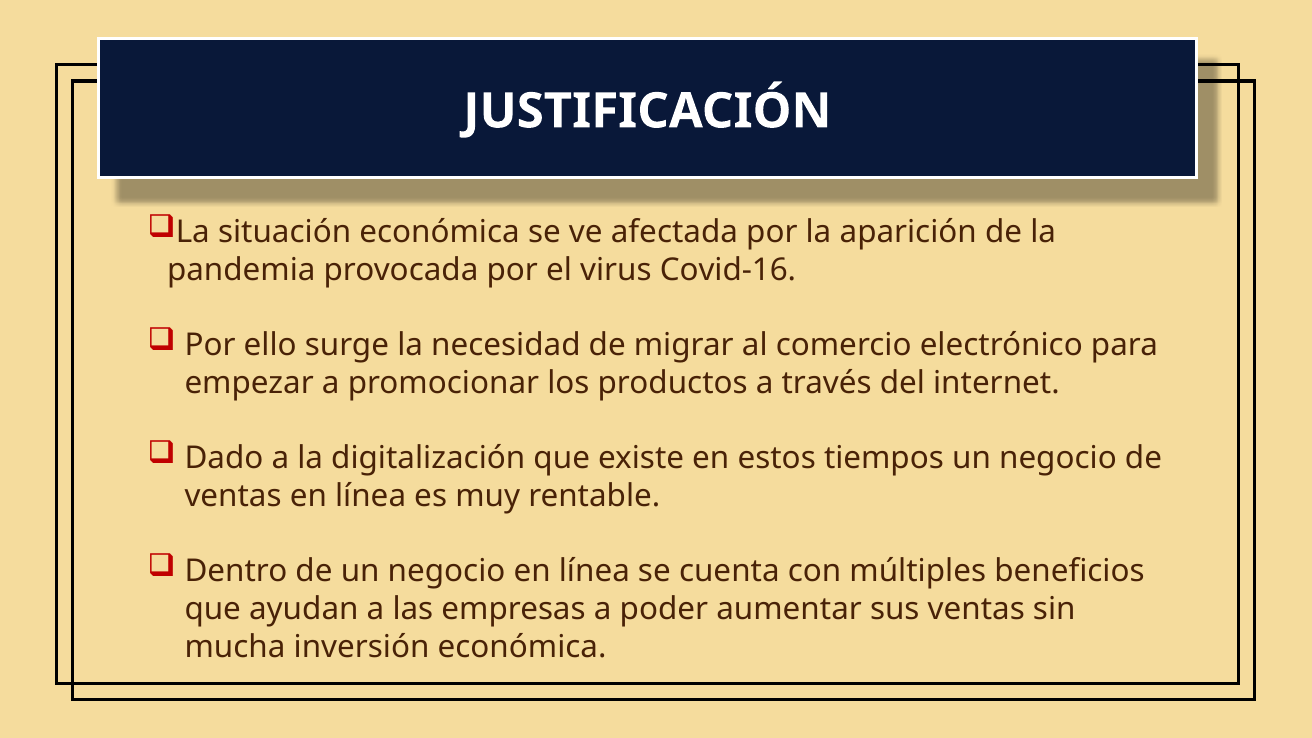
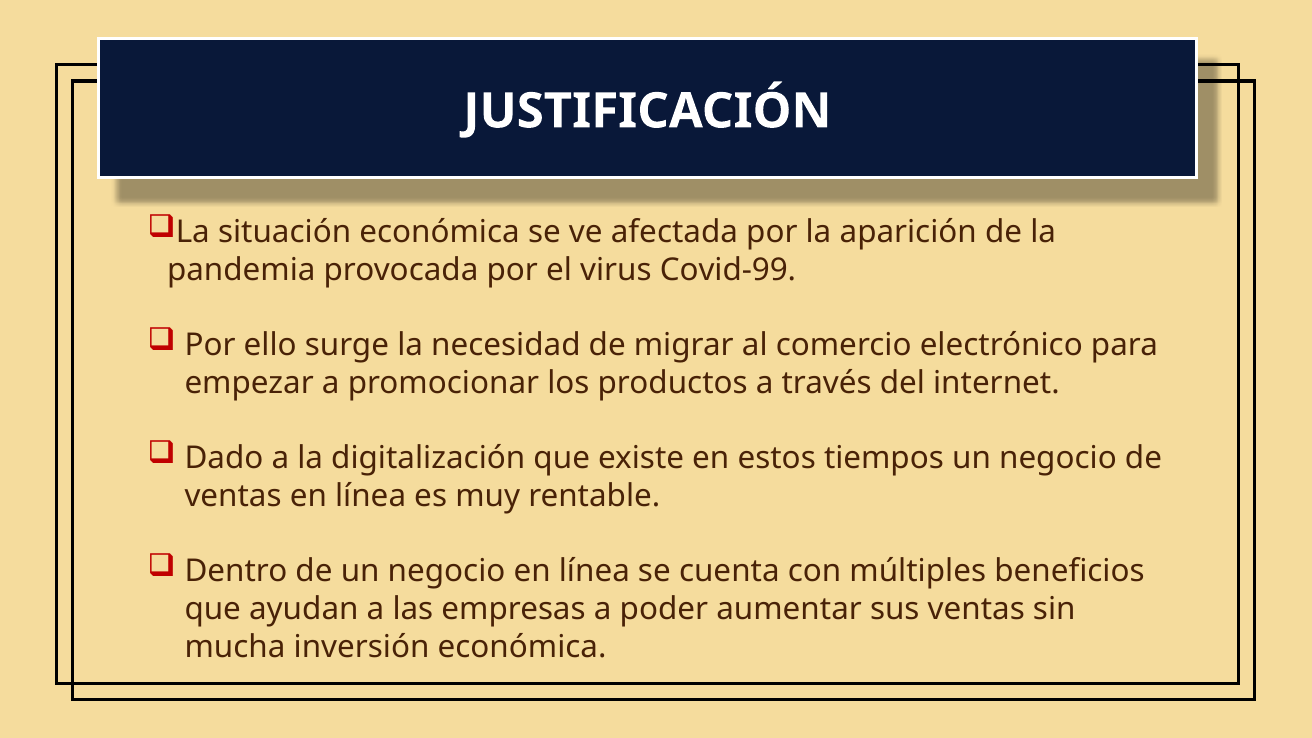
Covid-16: Covid-16 -> Covid-99 (728, 270)
